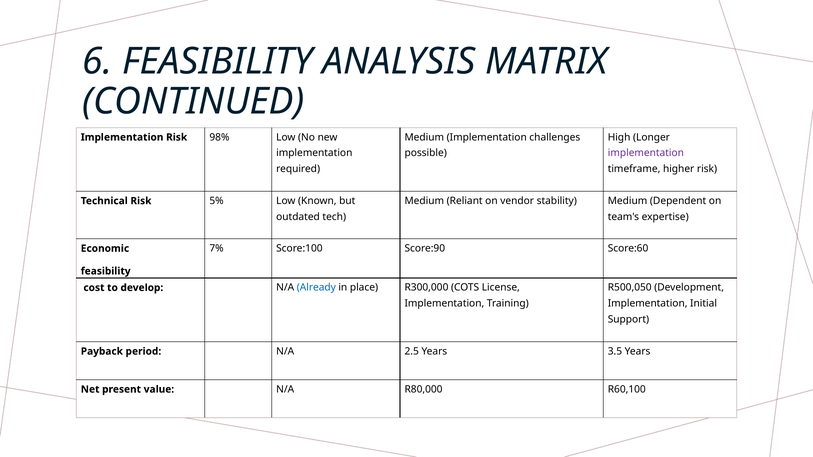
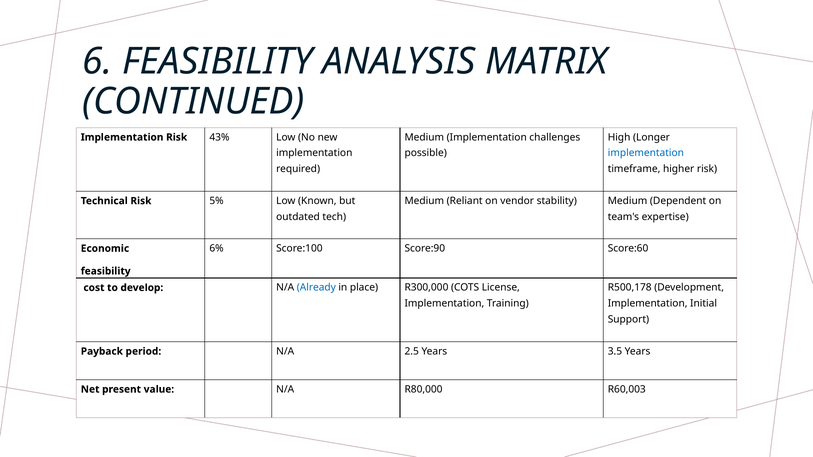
98%: 98% -> 43% (219, 137)
implementation colour: purple -> blue (646, 153)
7%: 7% -> 6% (217, 249)
R500,050: R500,050 -> R500,178 (630, 288)
R60,100: R60,100 -> R60,003 (627, 390)
